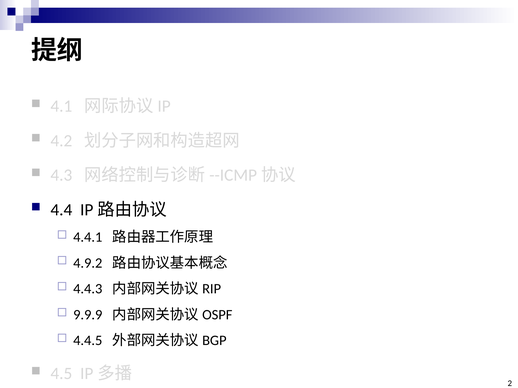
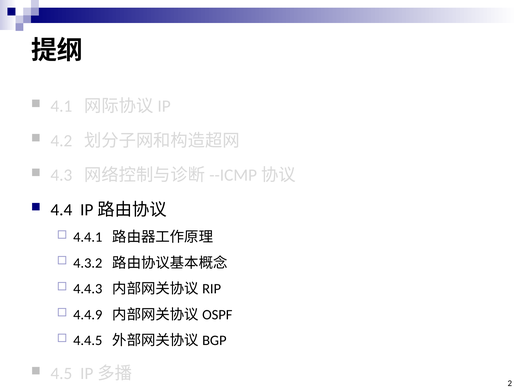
4.9.2: 4.9.2 -> 4.3.2 (88, 263)
9.9.9: 9.9.9 -> 4.4.9 (88, 315)
